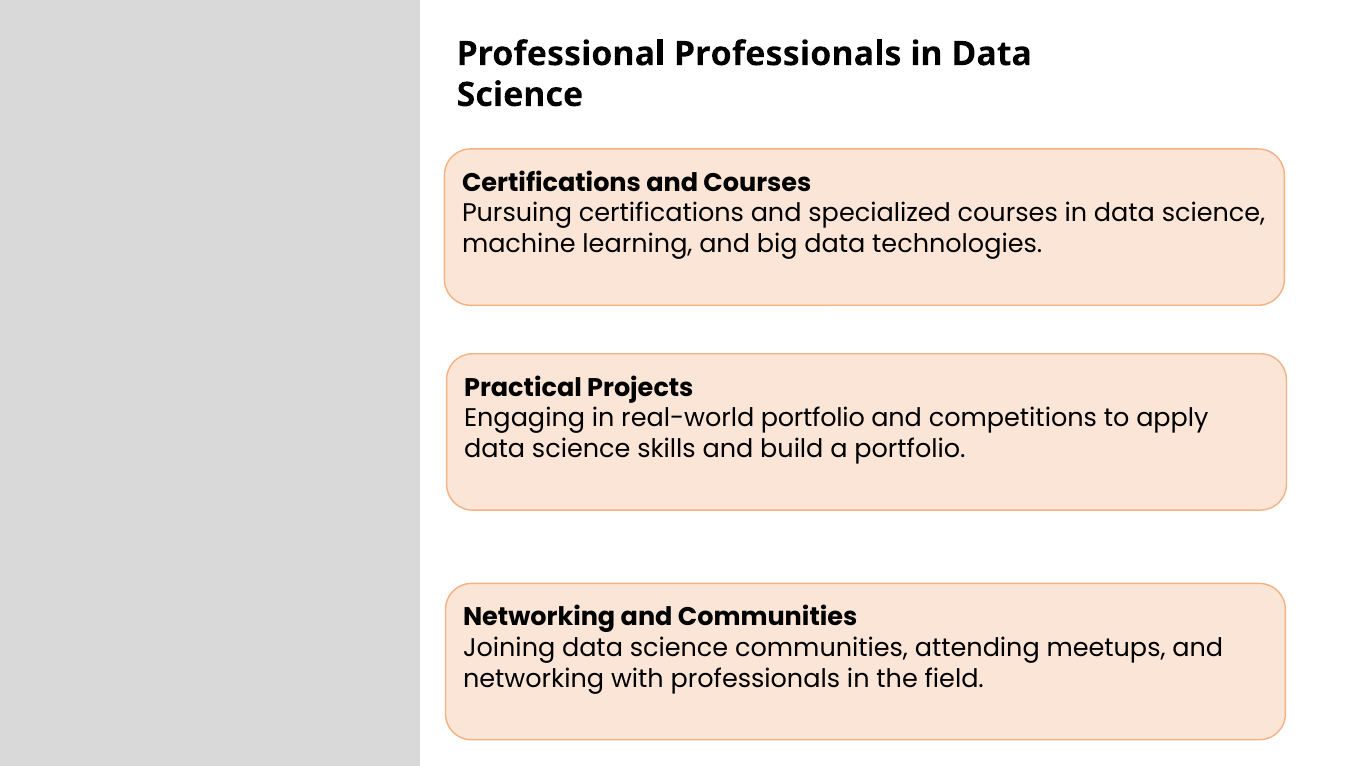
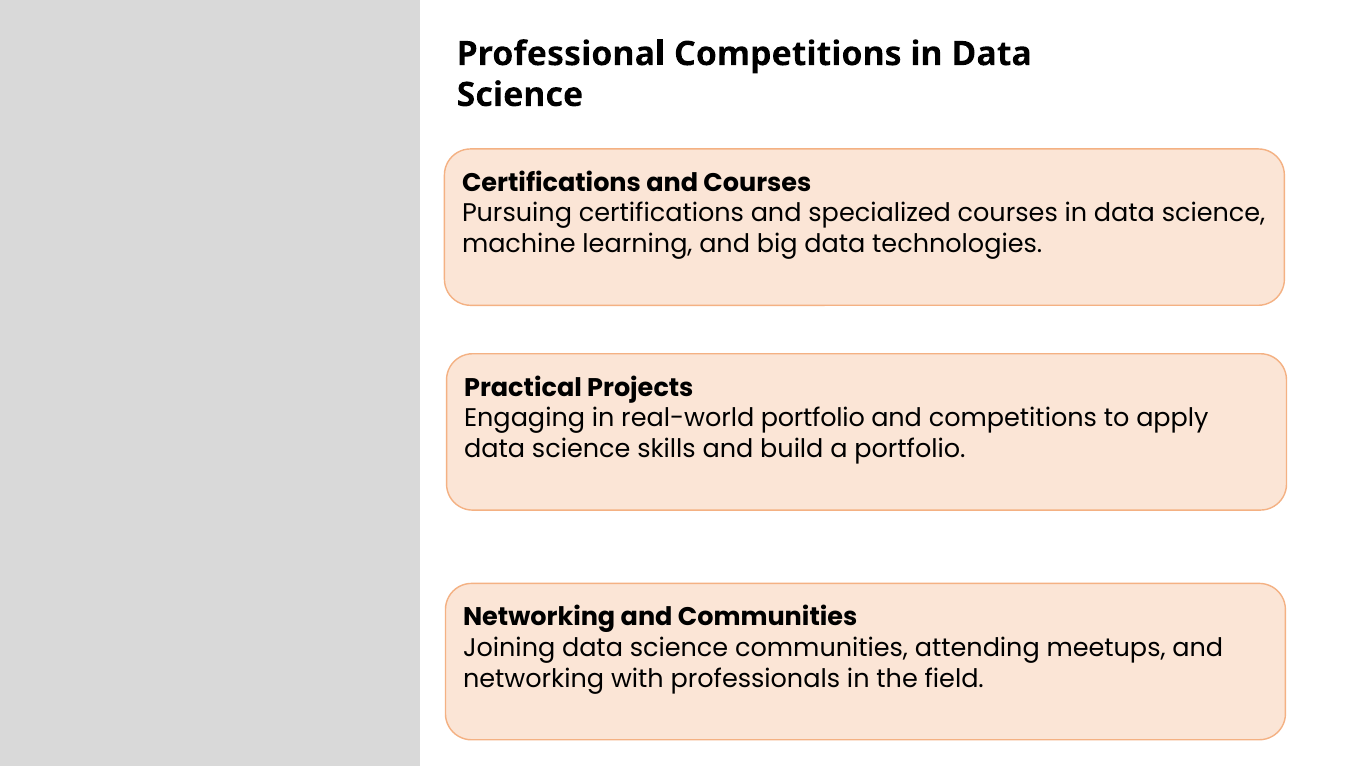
Professional Professionals: Professionals -> Competitions (788, 54)
